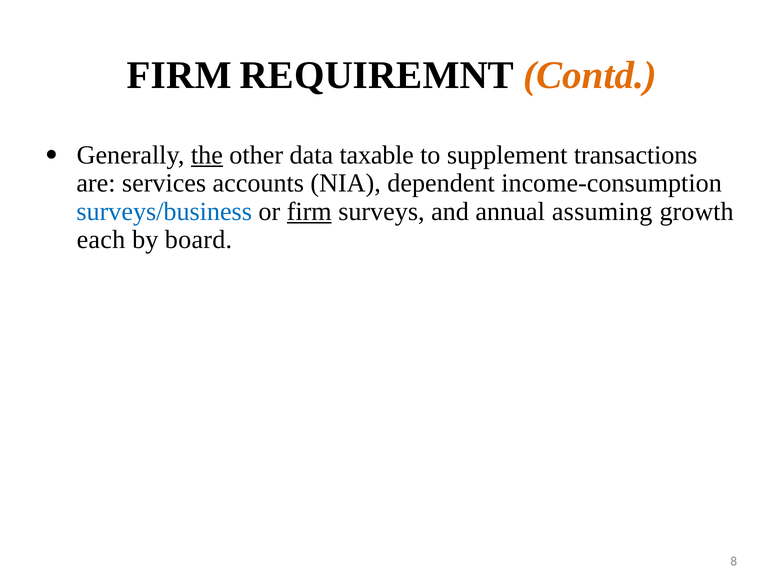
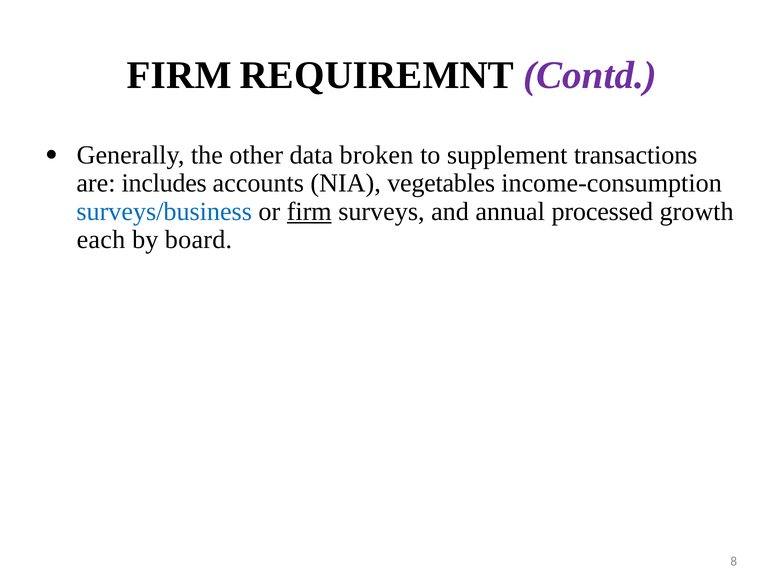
Contd colour: orange -> purple (590, 75)
the underline: present -> none (207, 155)
taxable: taxable -> broken (376, 155)
services: services -> includes (164, 183)
dependent: dependent -> vegetables (441, 183)
assuming: assuming -> processed (602, 212)
